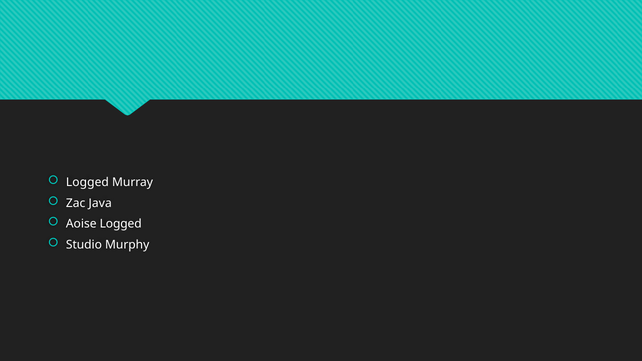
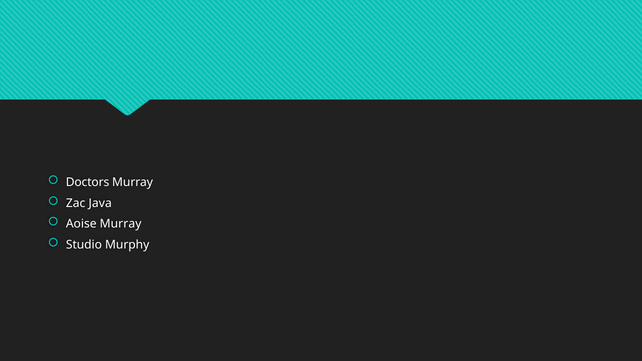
Logged: Logged -> Doctors (88, 182)
Aoise Logged: Logged -> Murray (121, 224)
